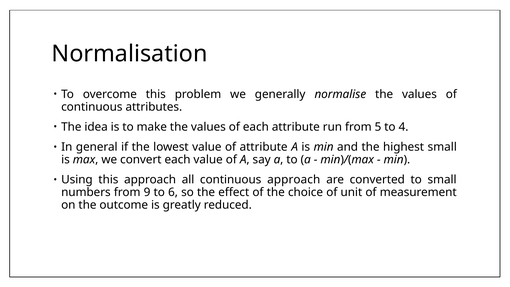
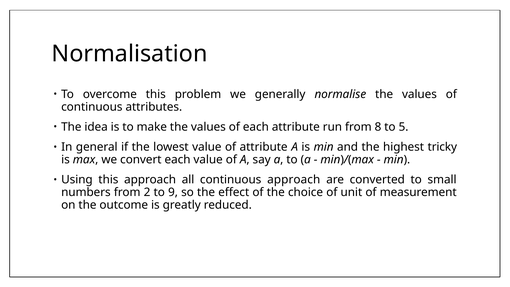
5: 5 -> 8 (378, 127)
4: 4 -> 5 (403, 127)
highest small: small -> tricky (442, 147)
9: 9 -> 2 (147, 192)
6: 6 -> 9 (173, 192)
